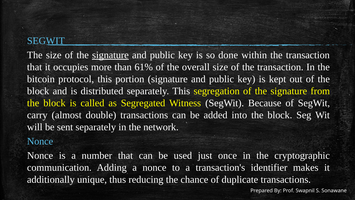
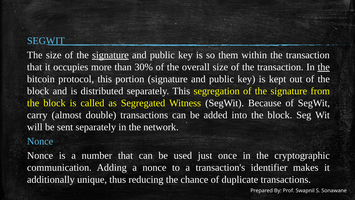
done: done -> them (228, 55)
61%: 61% -> 30% (144, 67)
the underline: none -> present (324, 67)
